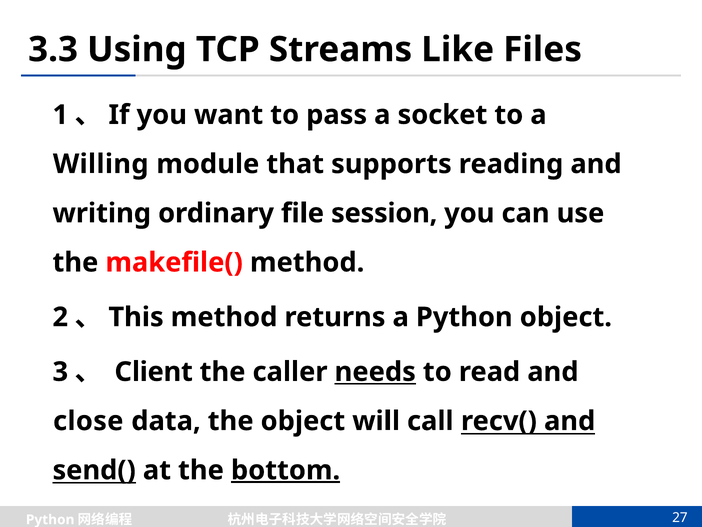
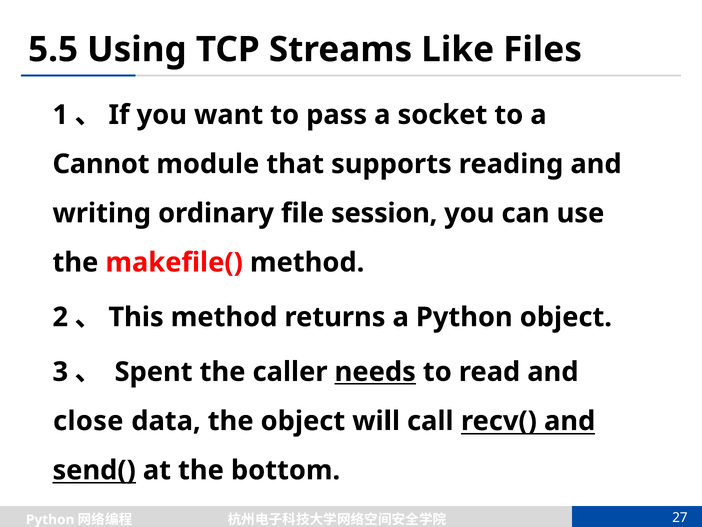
3.3: 3.3 -> 5.5 (53, 49)
Willing: Willing -> Cannot (101, 164)
Client: Client -> Spent (154, 372)
bottom underline: present -> none (286, 470)
